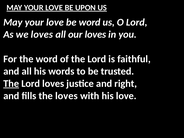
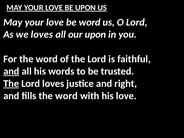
our loves: loves -> upon (95, 34)
and underline: none -> present (11, 71)
fills the loves: loves -> word (66, 96)
